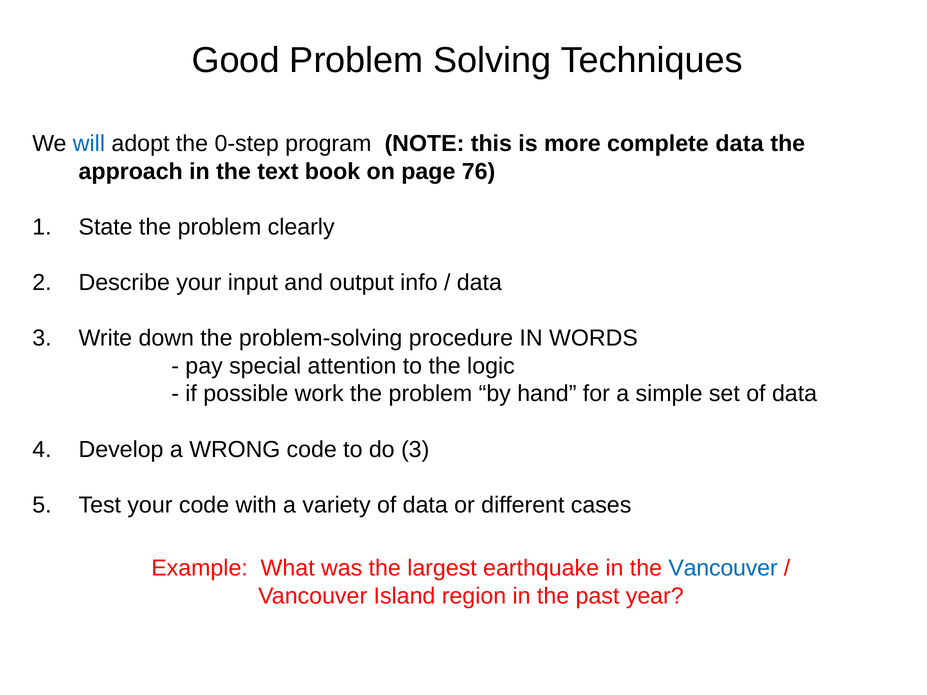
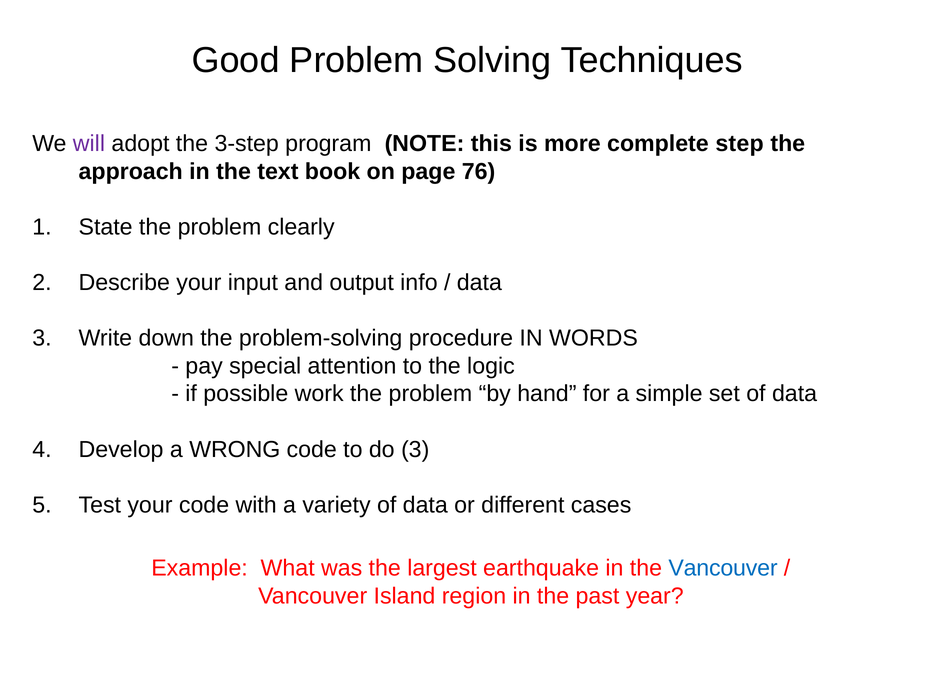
will colour: blue -> purple (89, 144)
0-step: 0-step -> 3-step (247, 144)
complete data: data -> step (740, 144)
